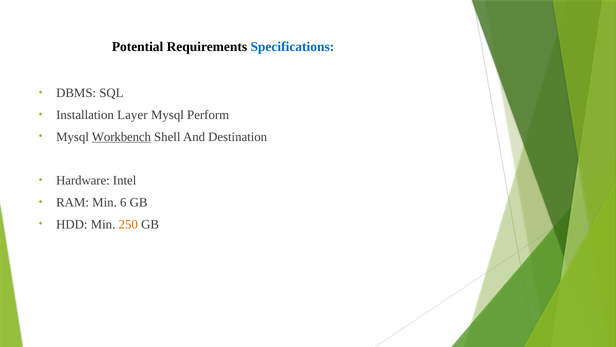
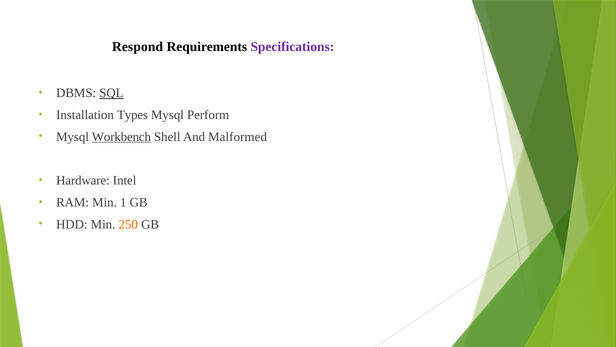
Potential: Potential -> Respond (138, 47)
Specifications colour: blue -> purple (292, 47)
SQL underline: none -> present (111, 93)
Layer: Layer -> Types (133, 115)
Destination: Destination -> Malformed (238, 137)
6: 6 -> 1 (123, 202)
